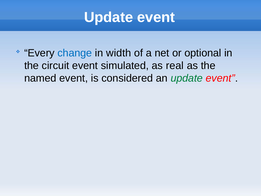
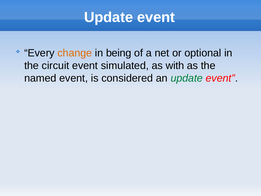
change colour: blue -> orange (75, 53)
width: width -> being (119, 53)
real: real -> with (175, 65)
